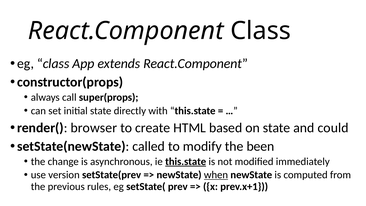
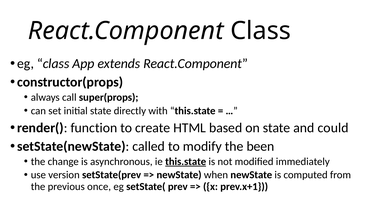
browser: browser -> function (94, 128)
when underline: present -> none (216, 175)
rules: rules -> once (99, 186)
